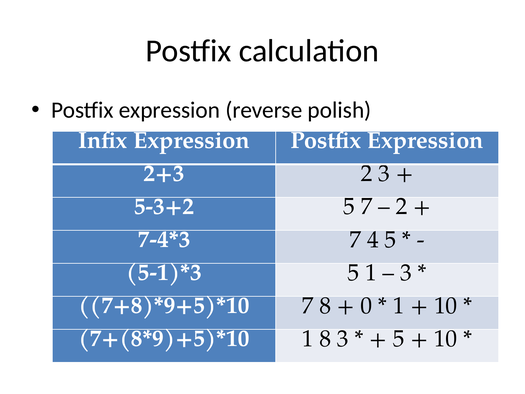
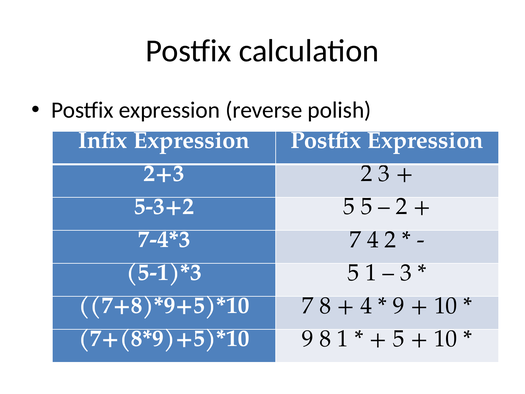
5 7: 7 -> 5 (367, 206)
4 5: 5 -> 2 (390, 239)
0: 0 -> 4 (366, 305)
1: 1 -> 9 (399, 305)
1: 1 -> 9 (308, 338)
8 3: 3 -> 1 (343, 338)
